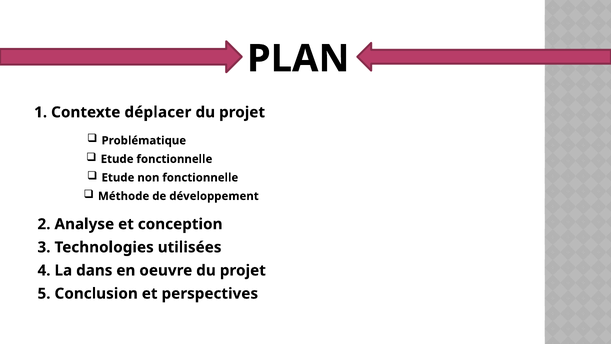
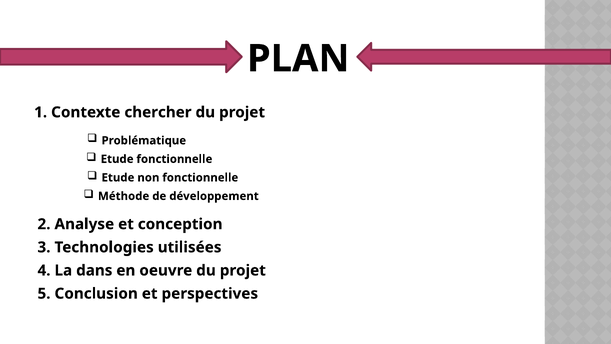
déplacer: déplacer -> chercher (158, 112)
